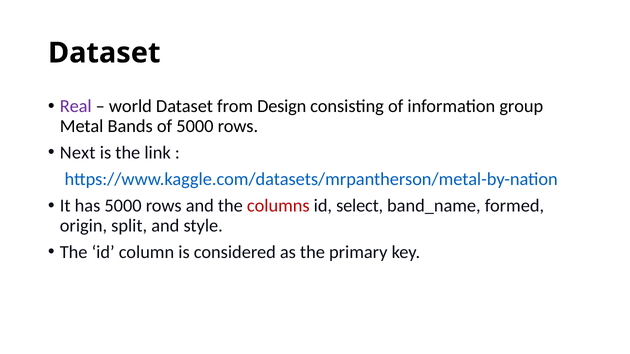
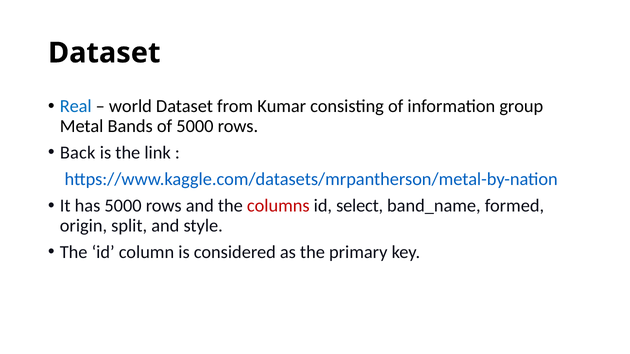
Real colour: purple -> blue (76, 107)
Design: Design -> Kumar (282, 107)
Next: Next -> Back (78, 153)
